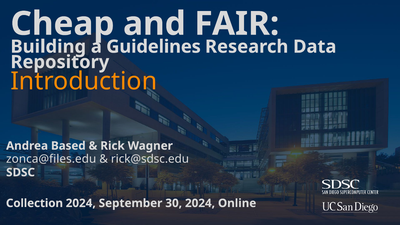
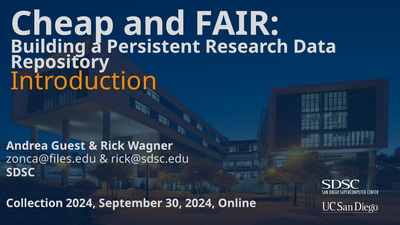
Guidelines: Guidelines -> Persistent (153, 47)
Based: Based -> Guest (68, 146)
